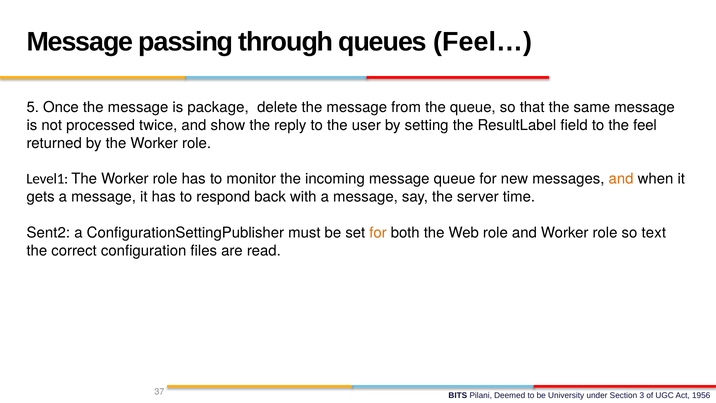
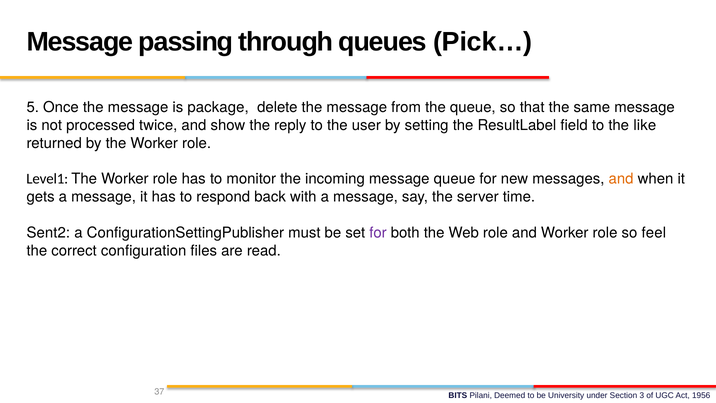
Feel…: Feel… -> Pick… (483, 42)
feel: feel -> like (645, 125)
for colour: orange -> purple (378, 233)
text: text -> feel (654, 233)
